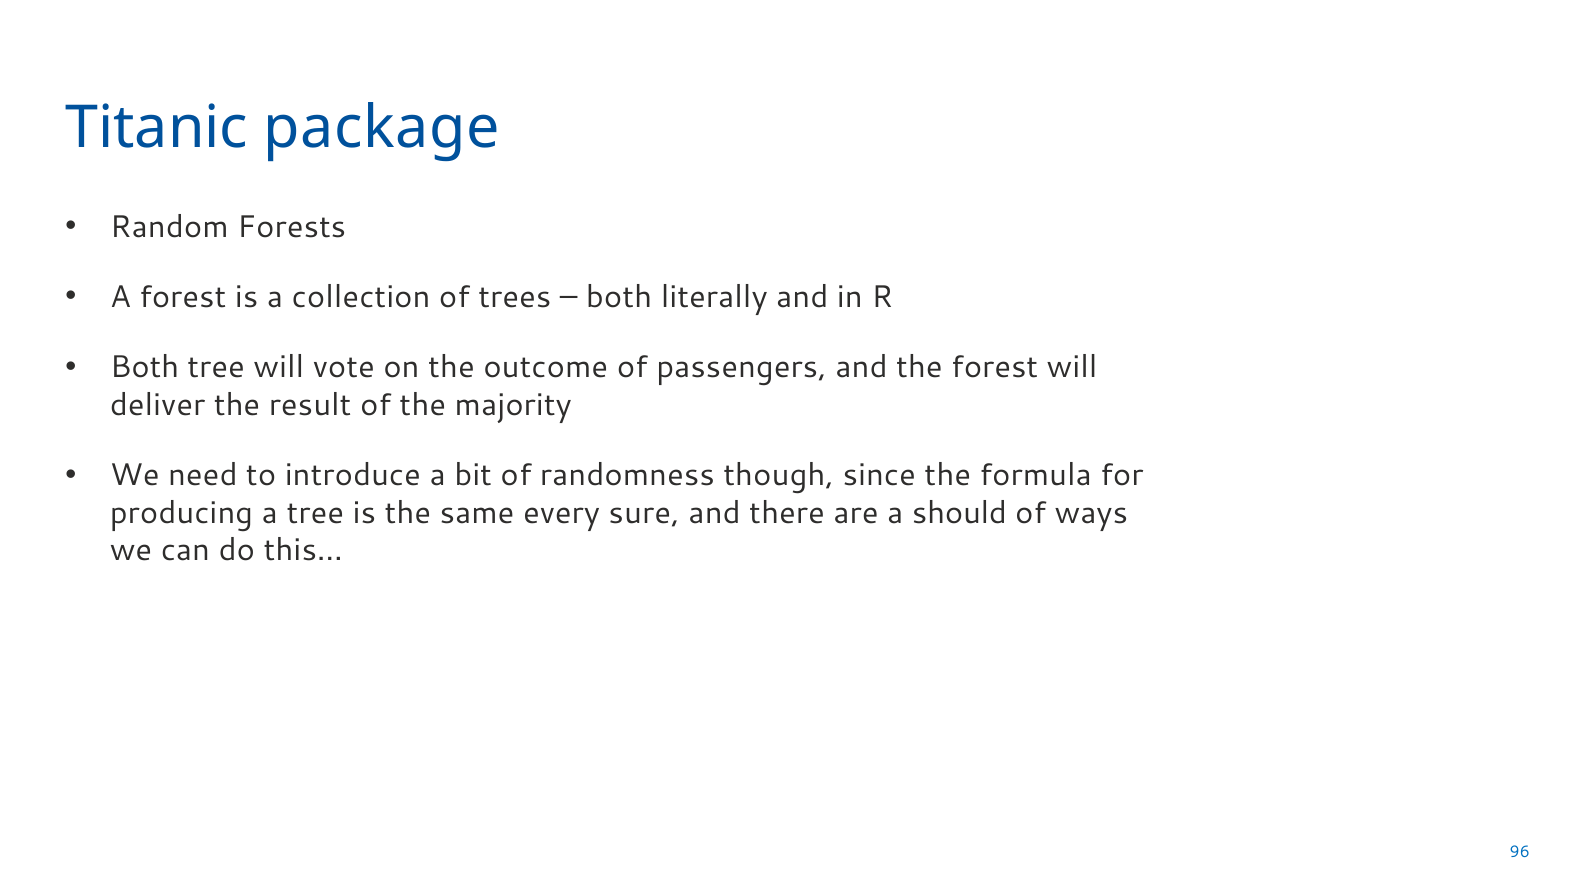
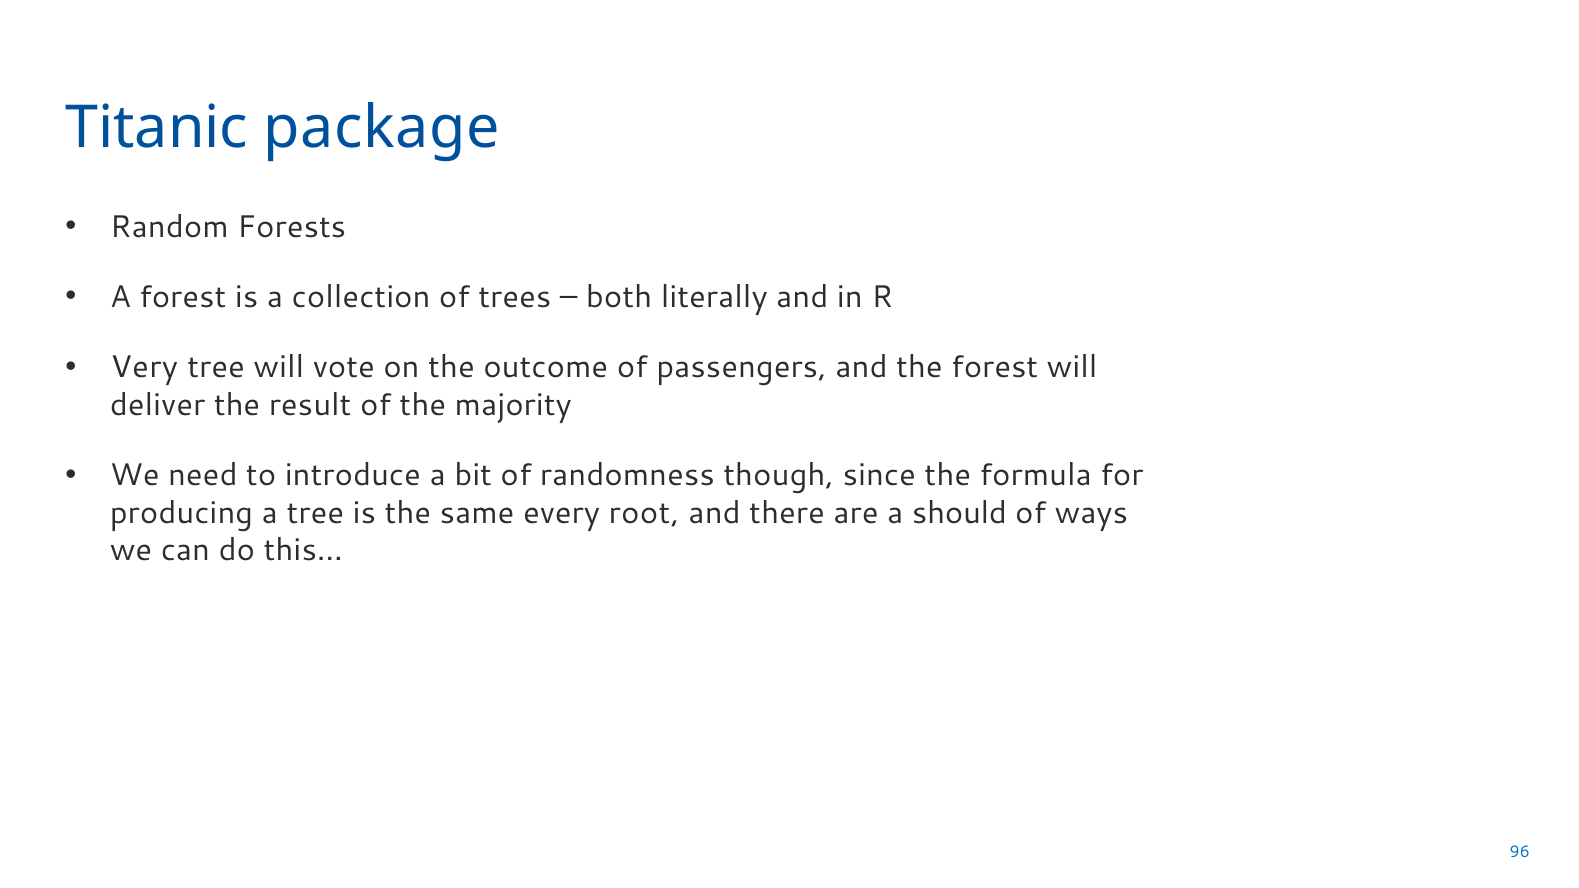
Both: Both -> Very (144, 368)
sure: sure -> root (644, 513)
